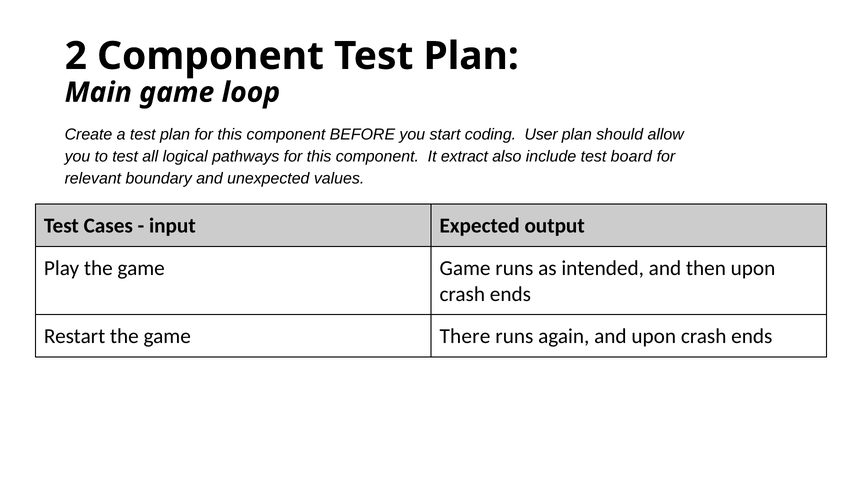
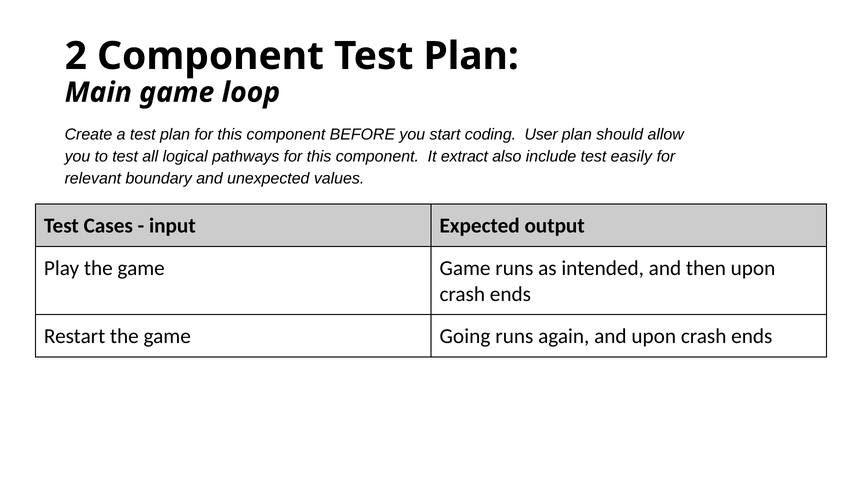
board: board -> easily (631, 156)
There: There -> Going (465, 336)
